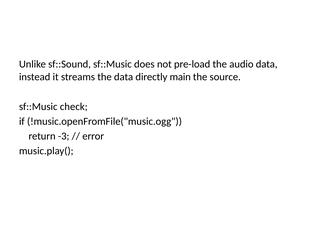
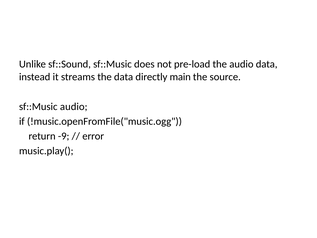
sf::Music check: check -> audio (74, 106)
-3: -3 -> -9 (64, 136)
